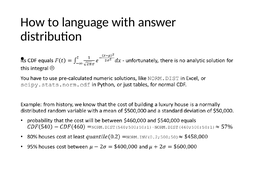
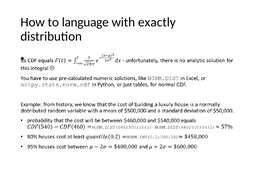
answer: answer -> exactly (157, 22)
